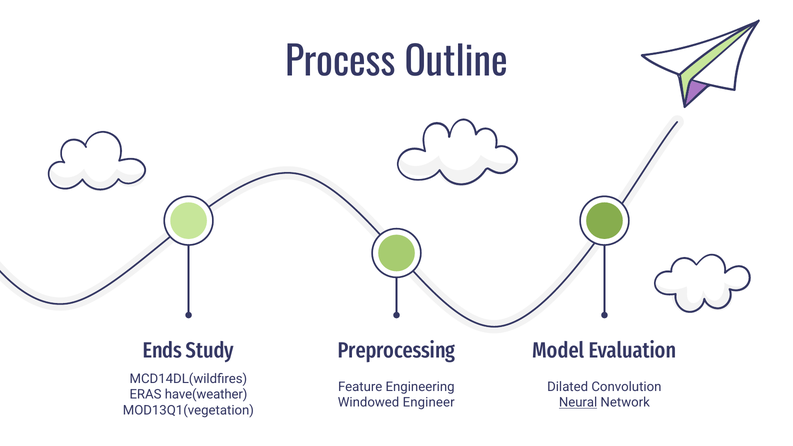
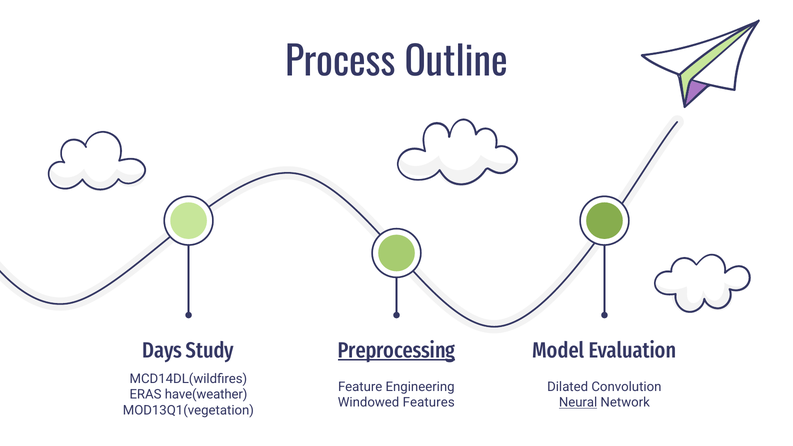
Ends: Ends -> Days (162, 350)
Preprocessing underline: none -> present (397, 350)
Engineer: Engineer -> Features (429, 403)
